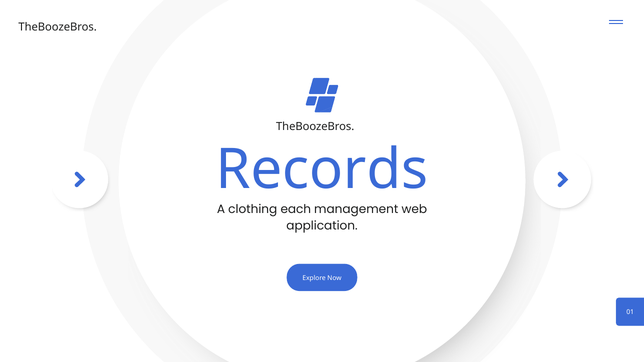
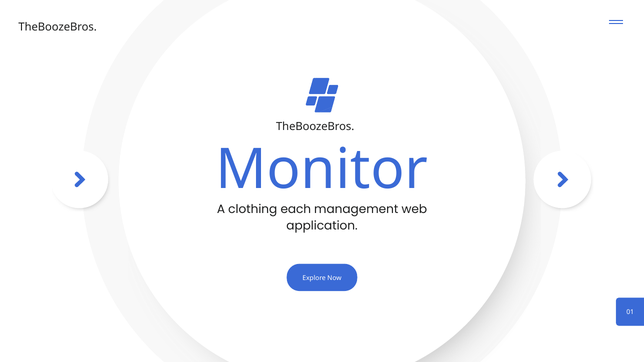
Records: Records -> Monitor (322, 170)
